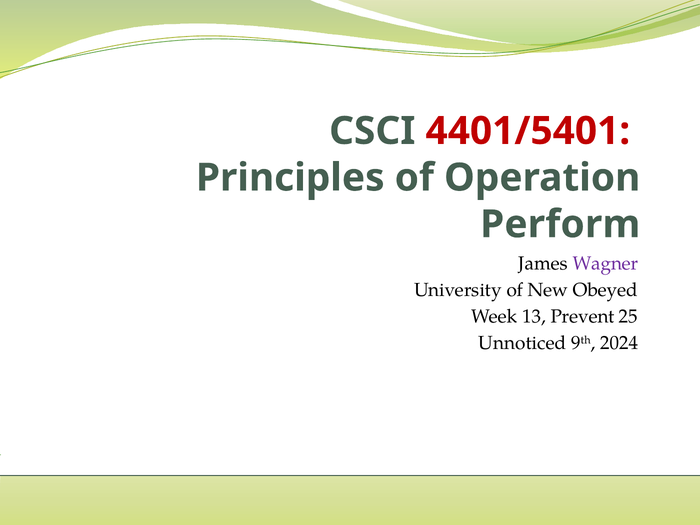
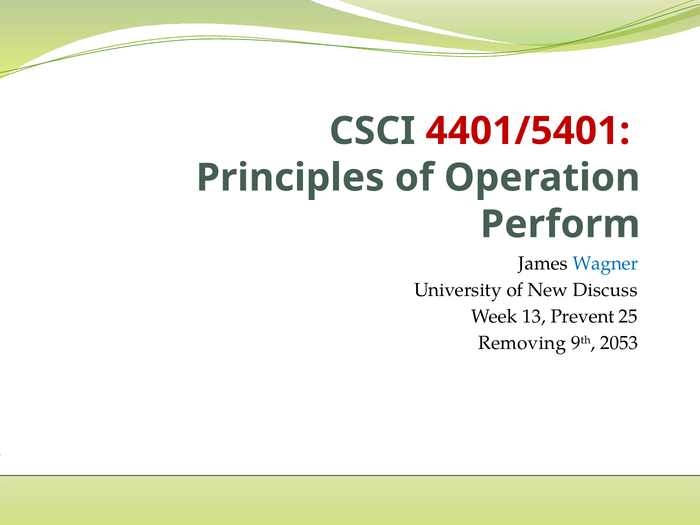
Wagner colour: purple -> blue (606, 263)
Obeyed: Obeyed -> Discuss (605, 290)
Unnoticed: Unnoticed -> Removing (522, 343)
2024: 2024 -> 2053 (619, 343)
